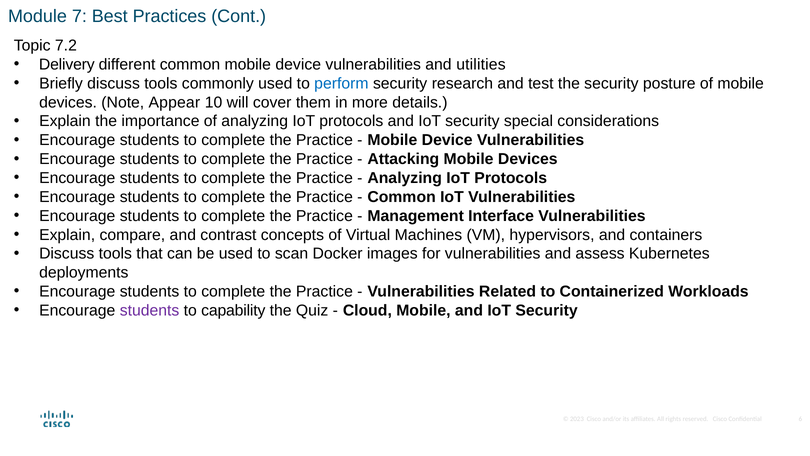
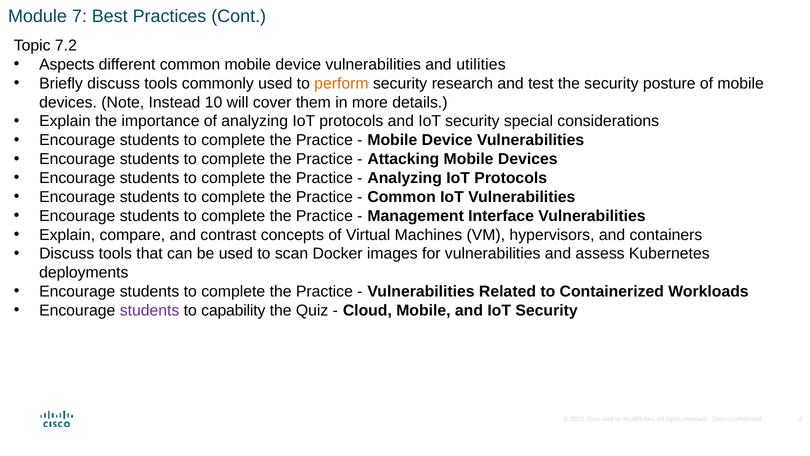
Delivery: Delivery -> Aspects (67, 64)
perform colour: blue -> orange (341, 83)
Appear: Appear -> Instead (174, 102)
